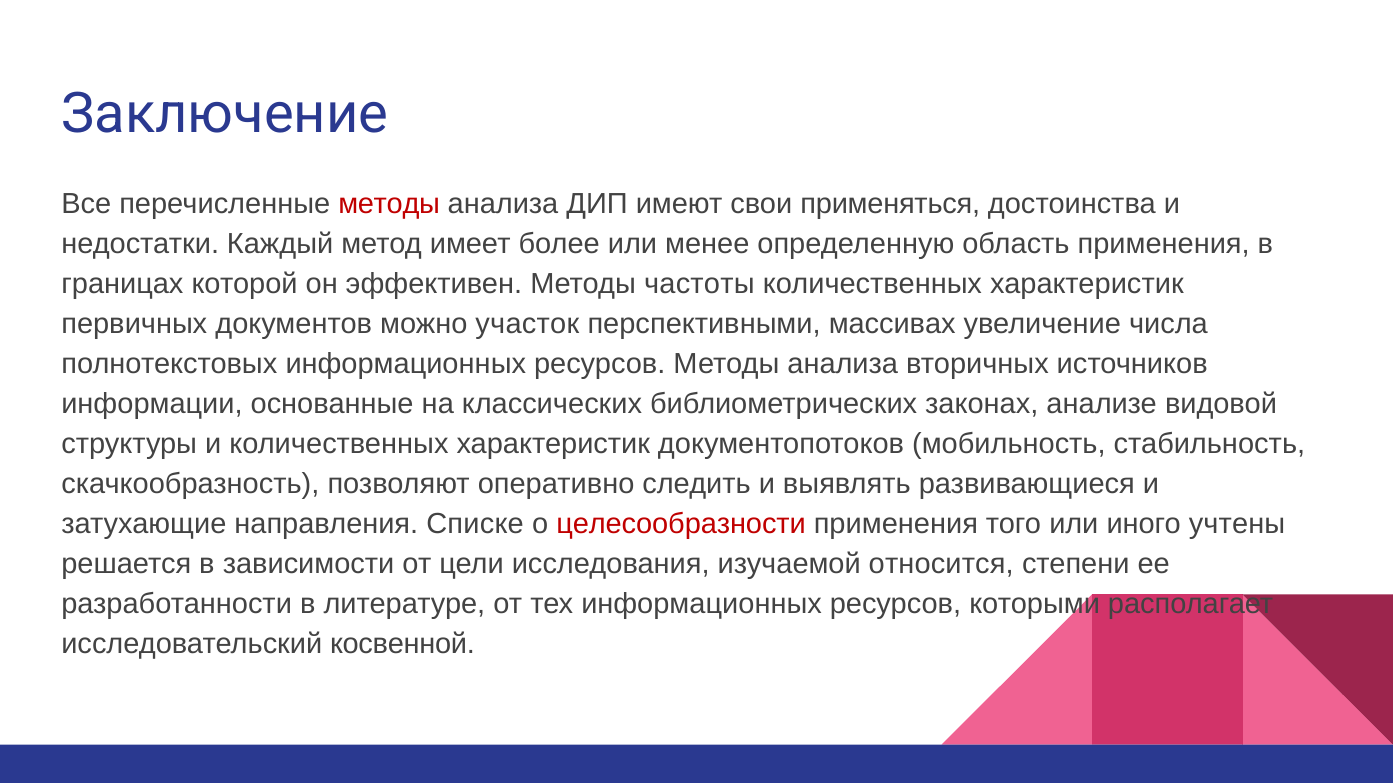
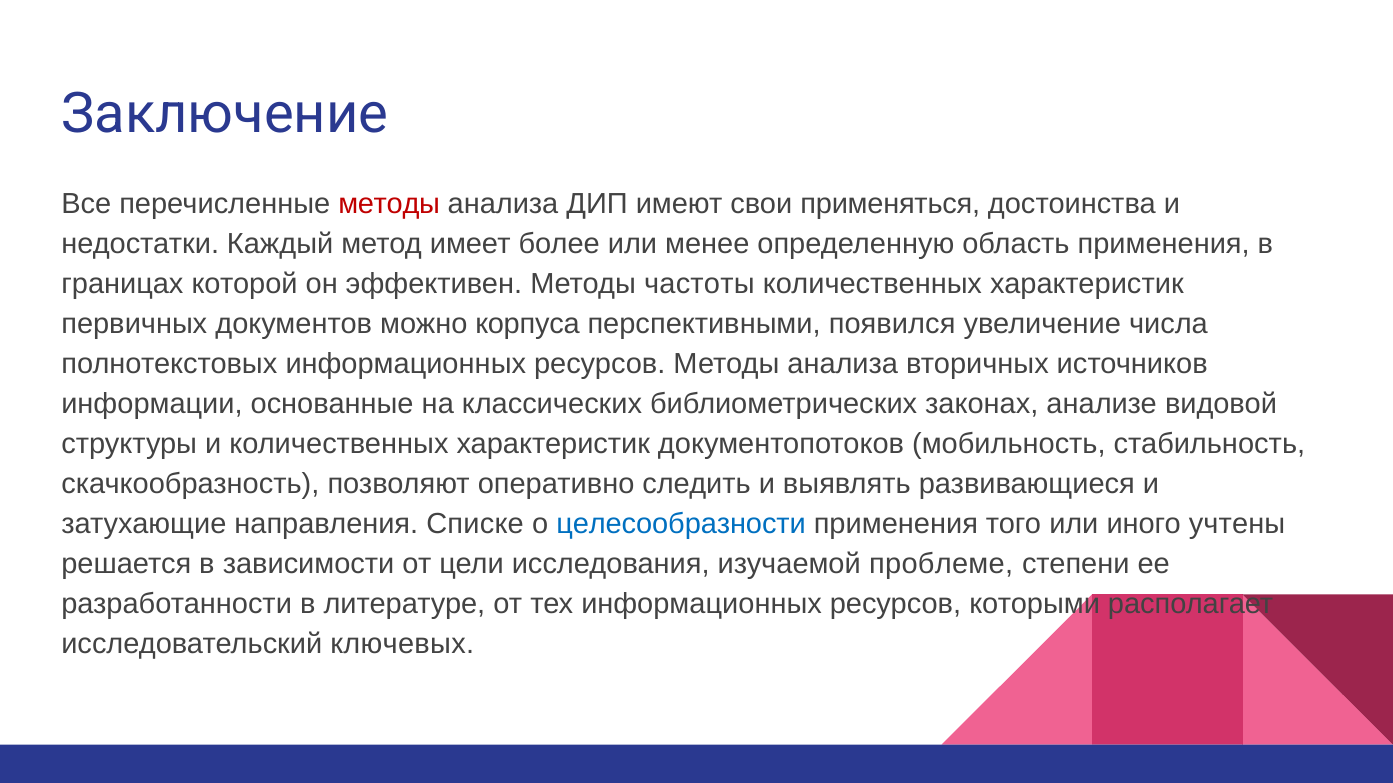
участок: участок -> корпуса (528, 324)
массивах: массивах -> появился (892, 324)
целесообразности colour: red -> blue (681, 524)
относится: относится -> проблеме (941, 564)
косвенной: косвенной -> ключевых (402, 644)
